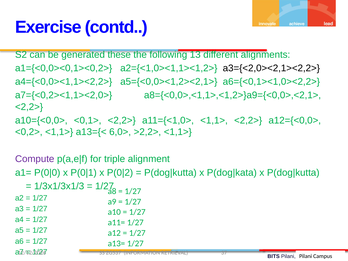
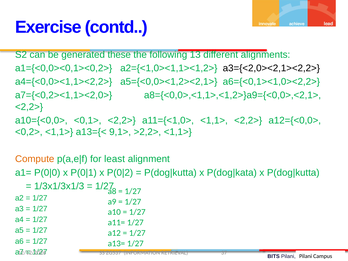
6,0>: 6,0> -> 9,1> (120, 132)
Compute colour: purple -> orange (35, 159)
triple: triple -> least (115, 159)
